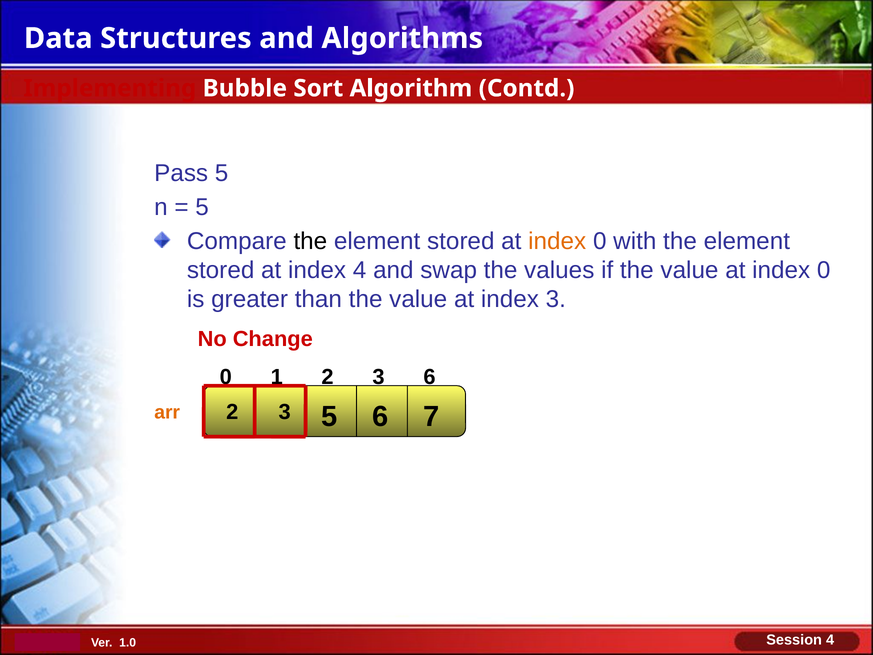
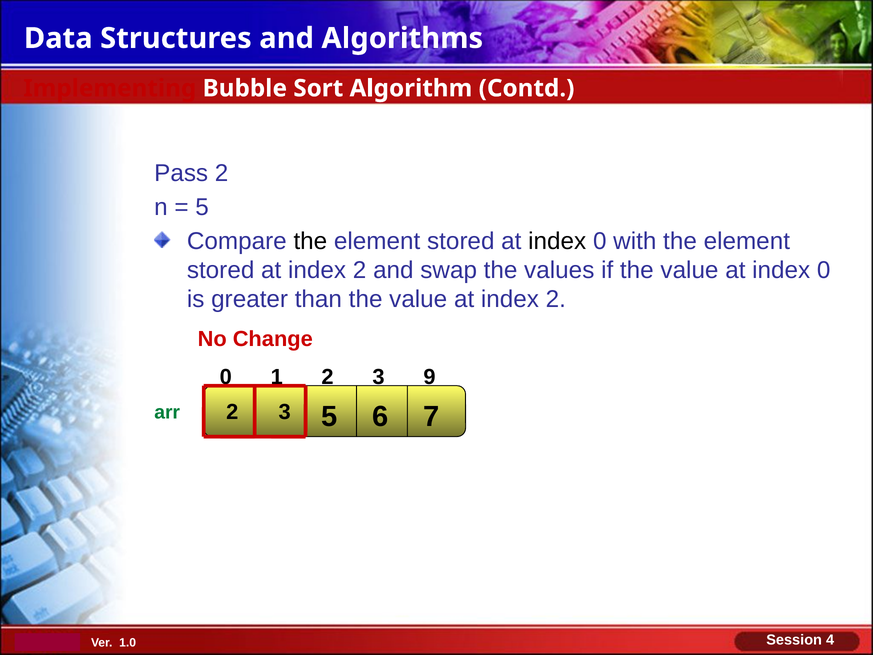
Pass 5: 5 -> 2 (222, 173)
index colour: orange -> black (557, 241)
stored at index 4: 4 -> 2 (360, 270)
value at index 3: 3 -> 2 (556, 299)
6: 6 -> 9 (429, 377)
arr colour: orange -> green (167, 412)
